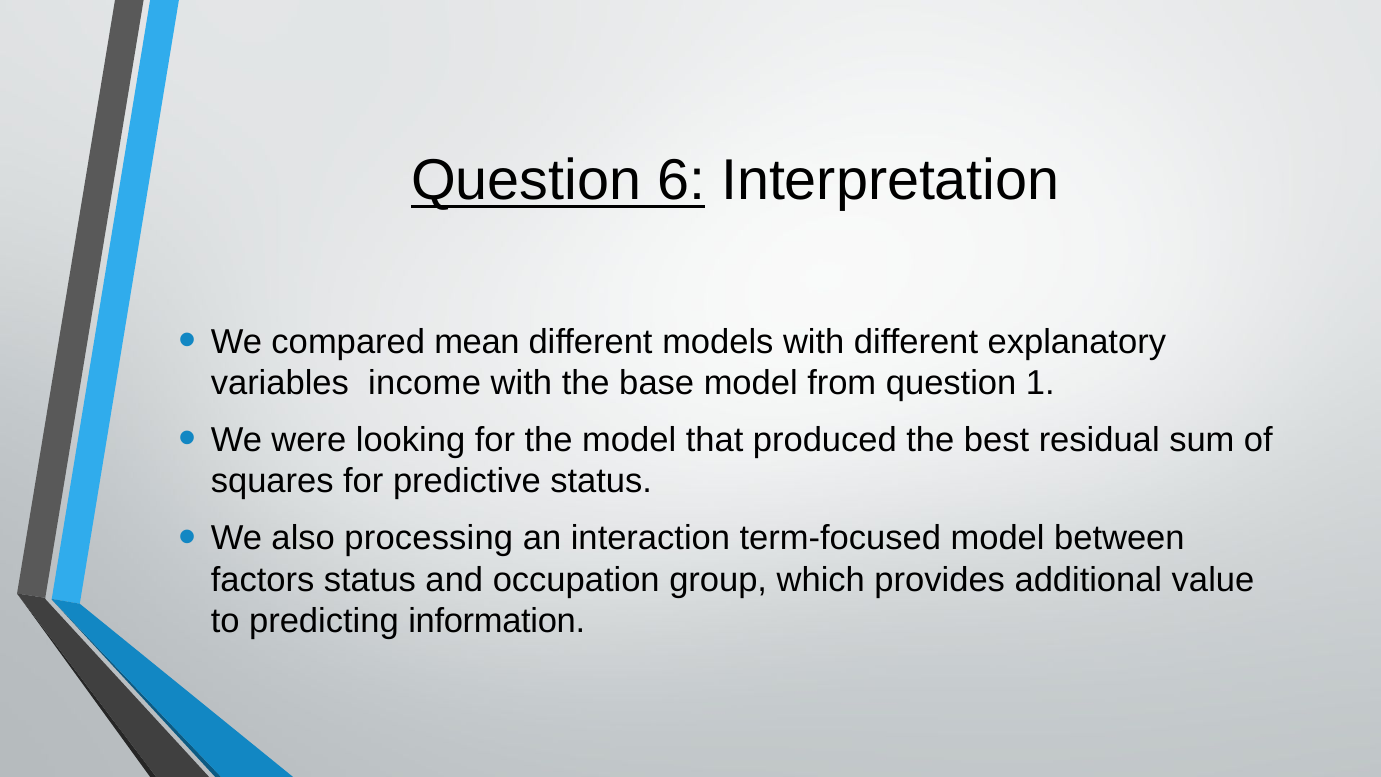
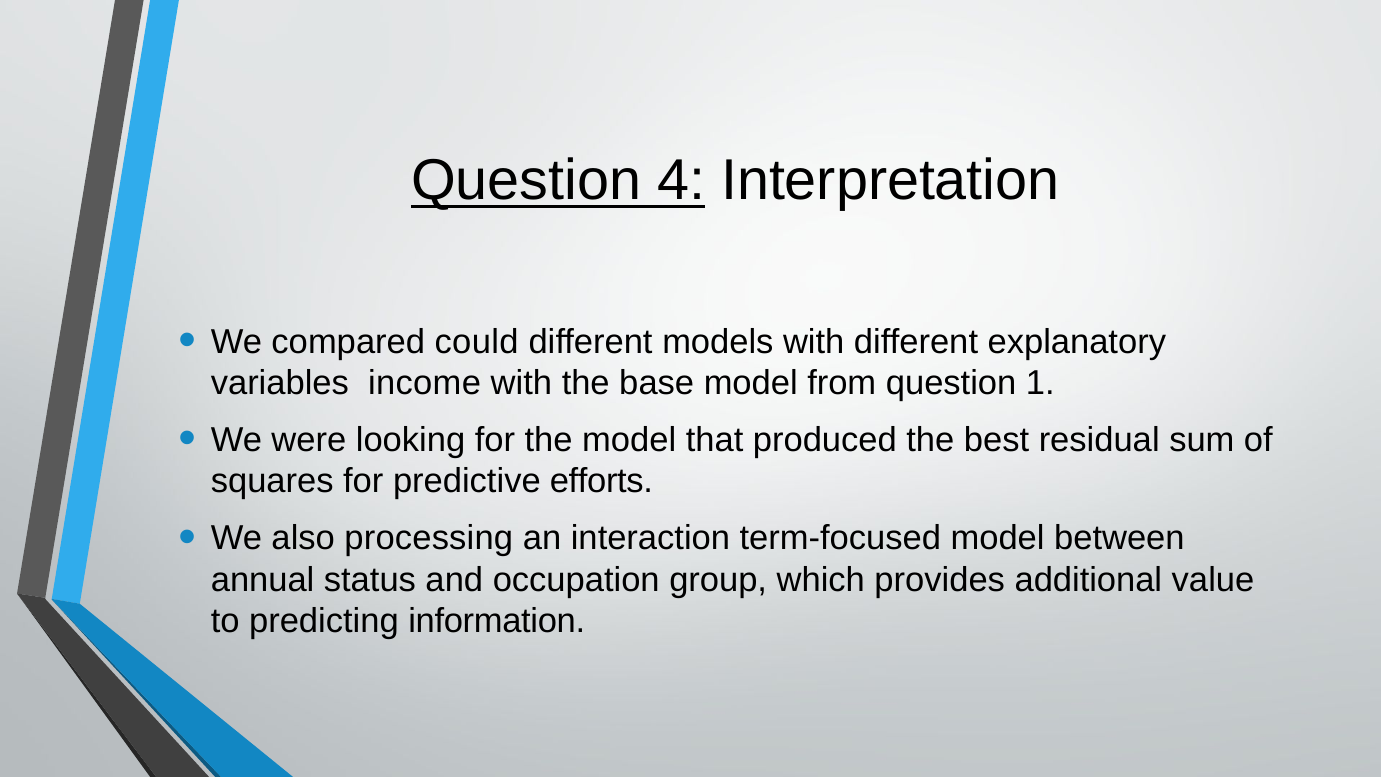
6: 6 -> 4 (681, 181)
mean: mean -> could (477, 342)
predictive status: status -> efforts (601, 481)
factors: factors -> annual (263, 580)
